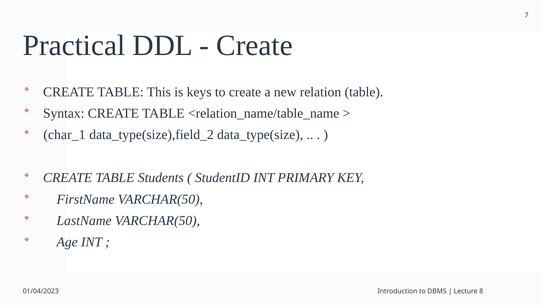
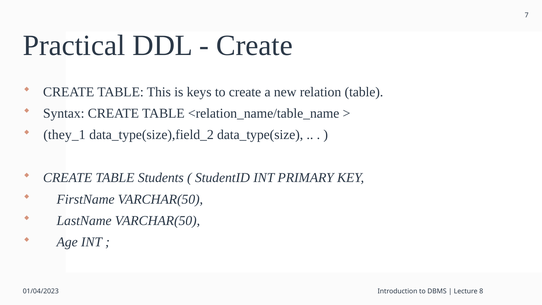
char_1: char_1 -> they_1 (64, 135)
